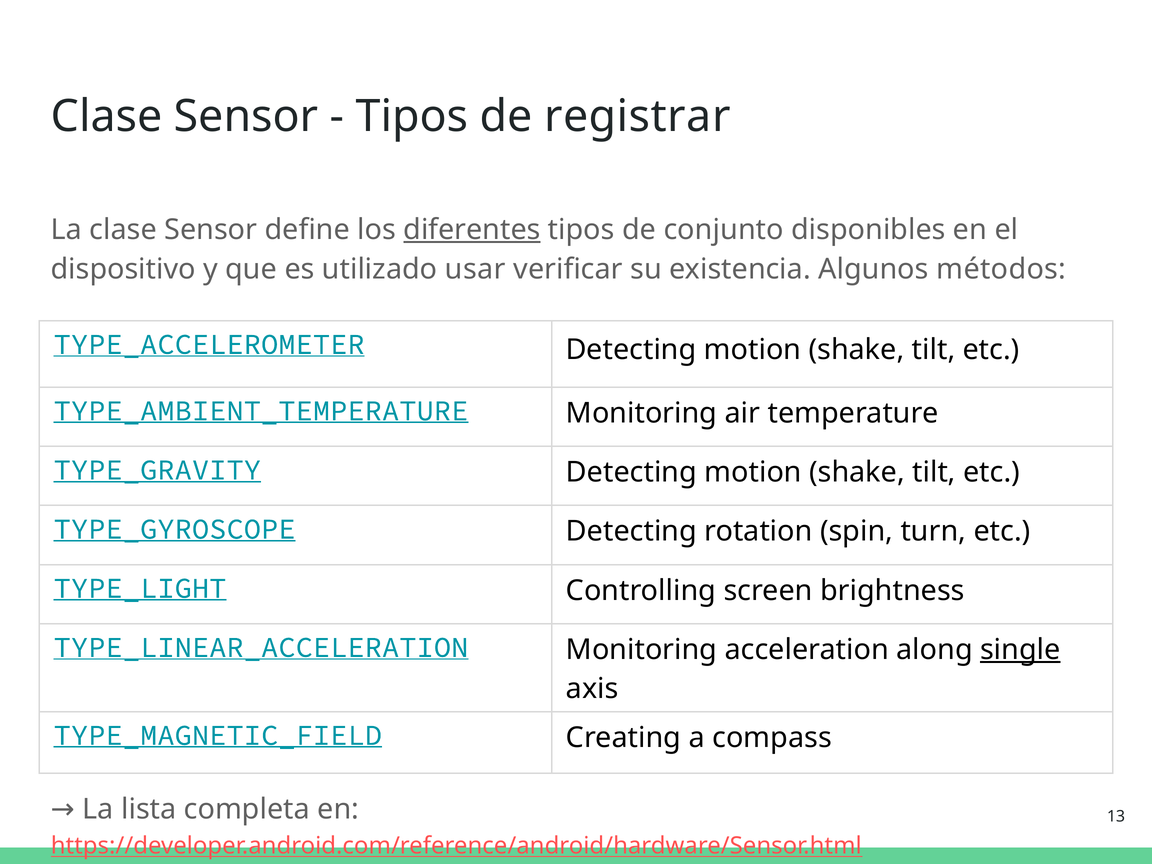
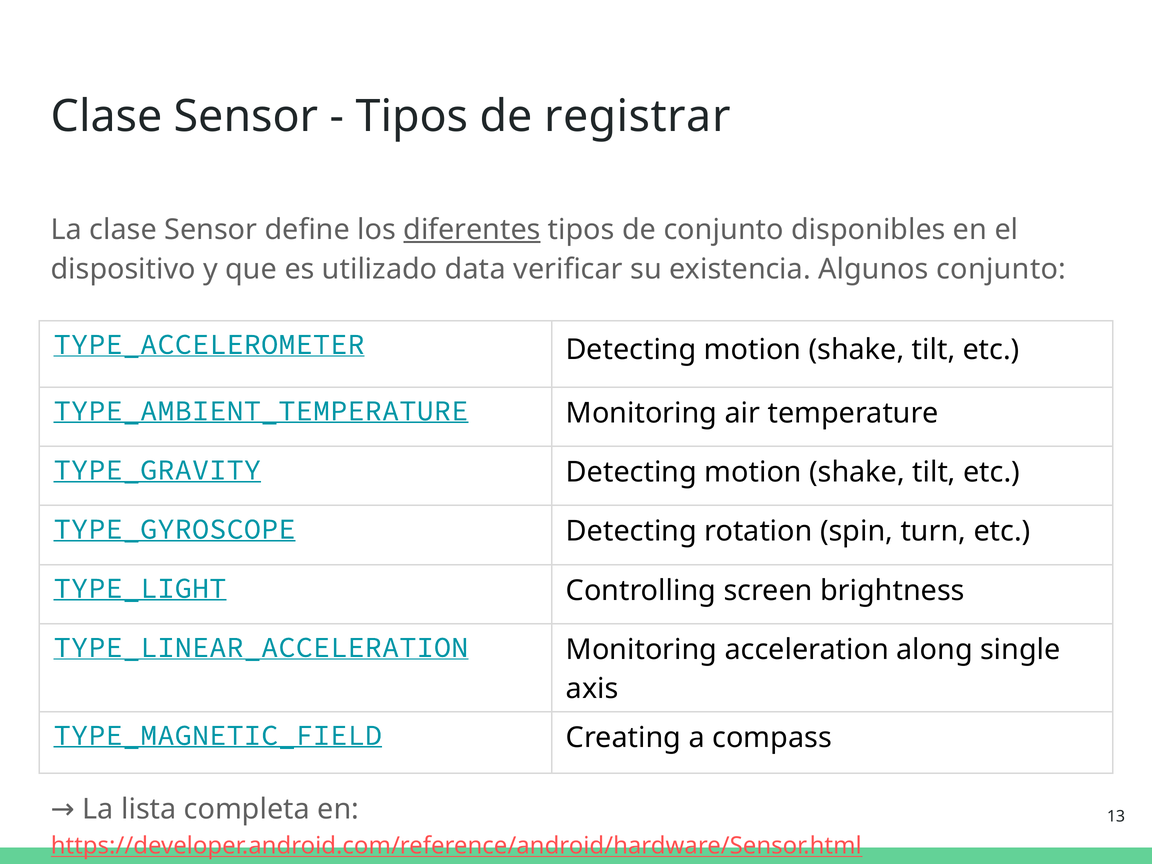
usar: usar -> data (475, 269)
Algunos métodos: métodos -> conjunto (1001, 269)
single underline: present -> none (1020, 650)
